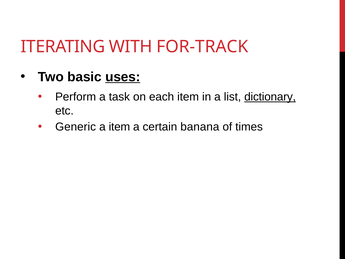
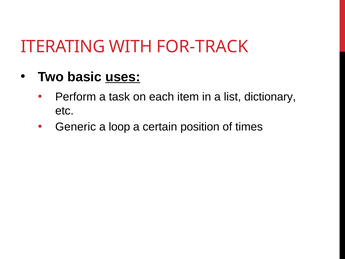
dictionary underline: present -> none (270, 97)
a item: item -> loop (119, 127)
banana: banana -> position (200, 127)
